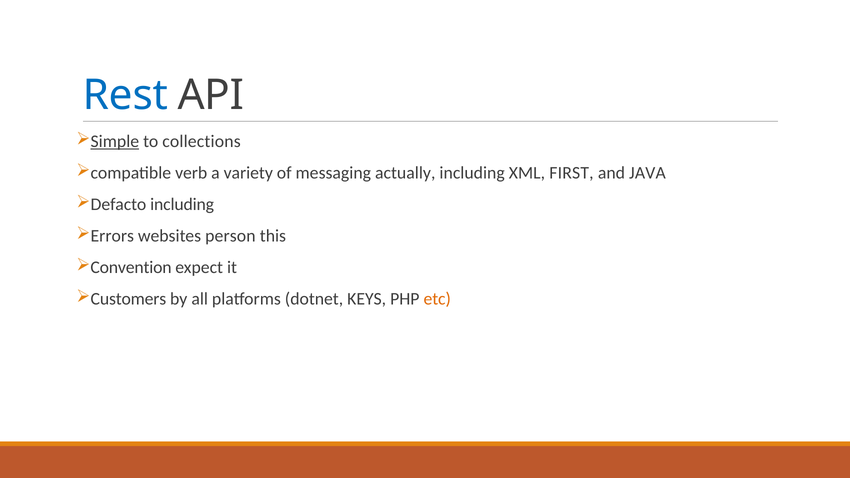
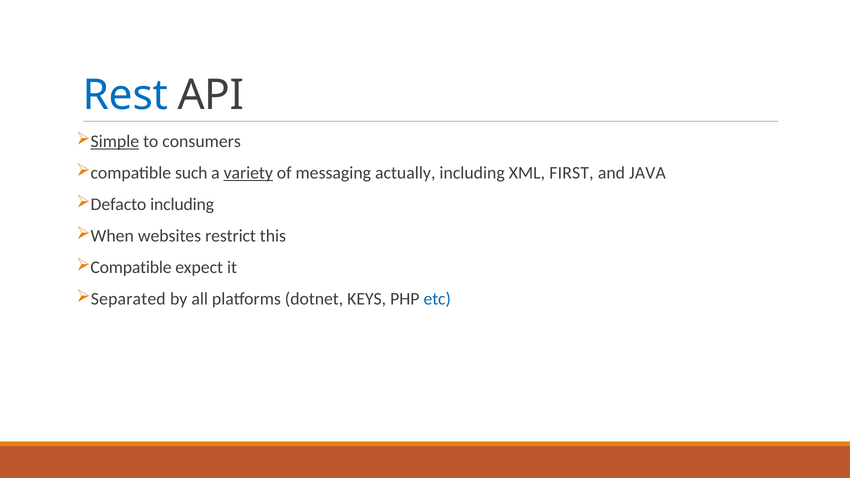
collections: collections -> consumers (202, 141)
verb: verb -> such (191, 173)
variety underline: none -> present (248, 173)
Errors: Errors -> When (112, 236)
person: person -> restrict (231, 236)
Convention: Convention -> Compatible (131, 268)
Customers: Customers -> Separated (128, 299)
etc colour: orange -> blue (437, 299)
